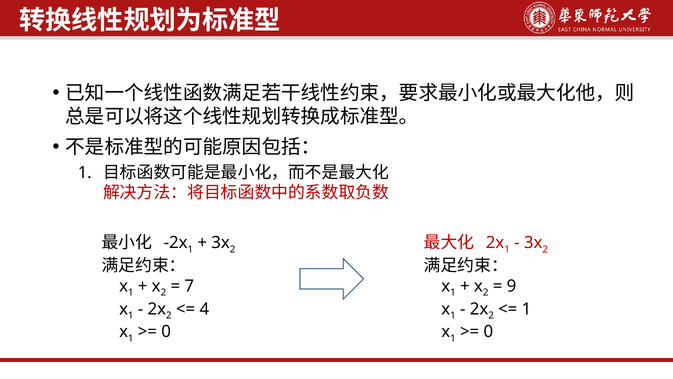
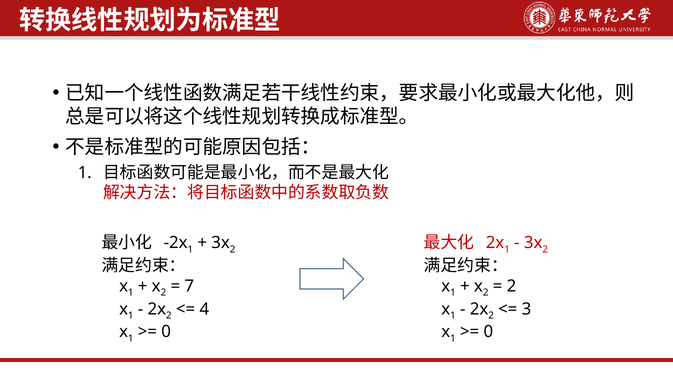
9: 9 -> 2 (511, 286)
1: 1 -> 3 (526, 309)
